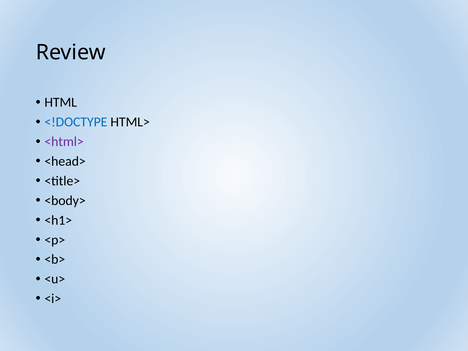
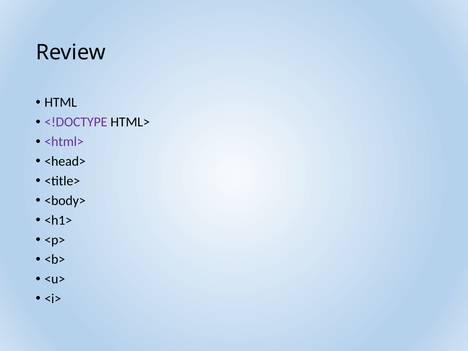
<!DOCTYPE colour: blue -> purple (76, 122)
